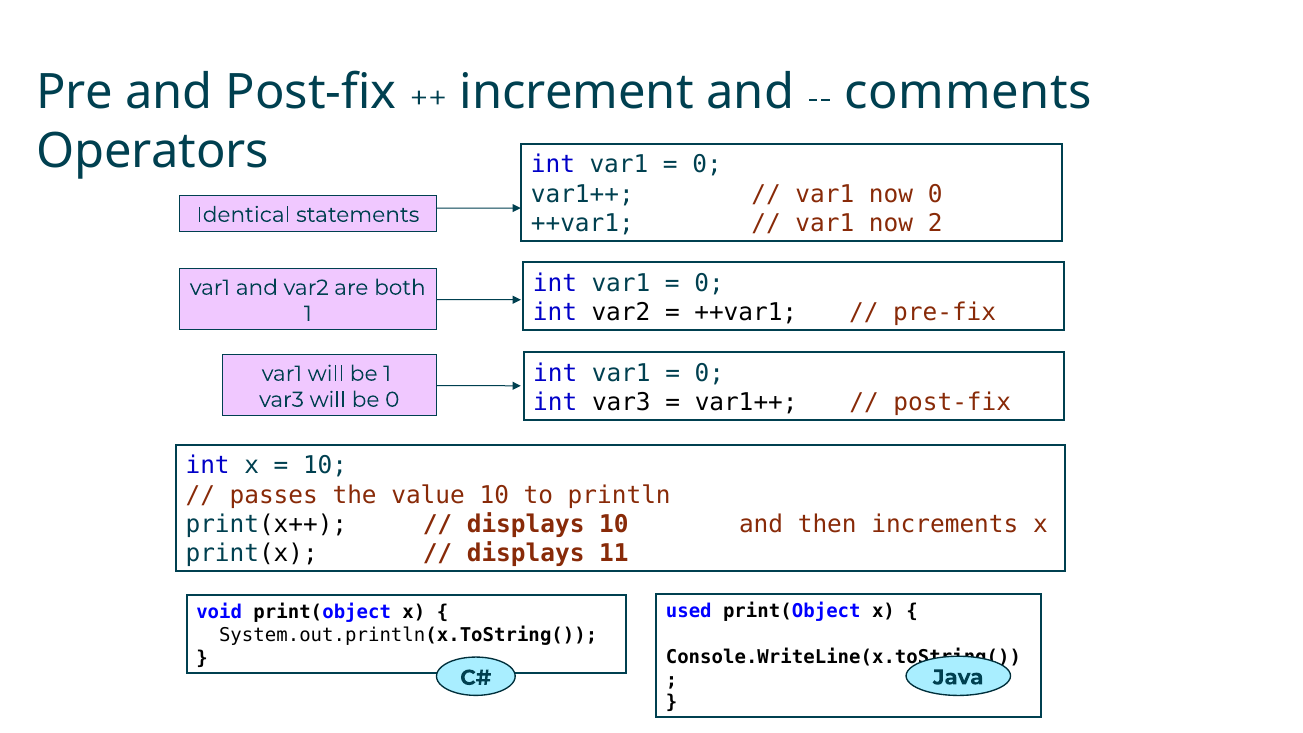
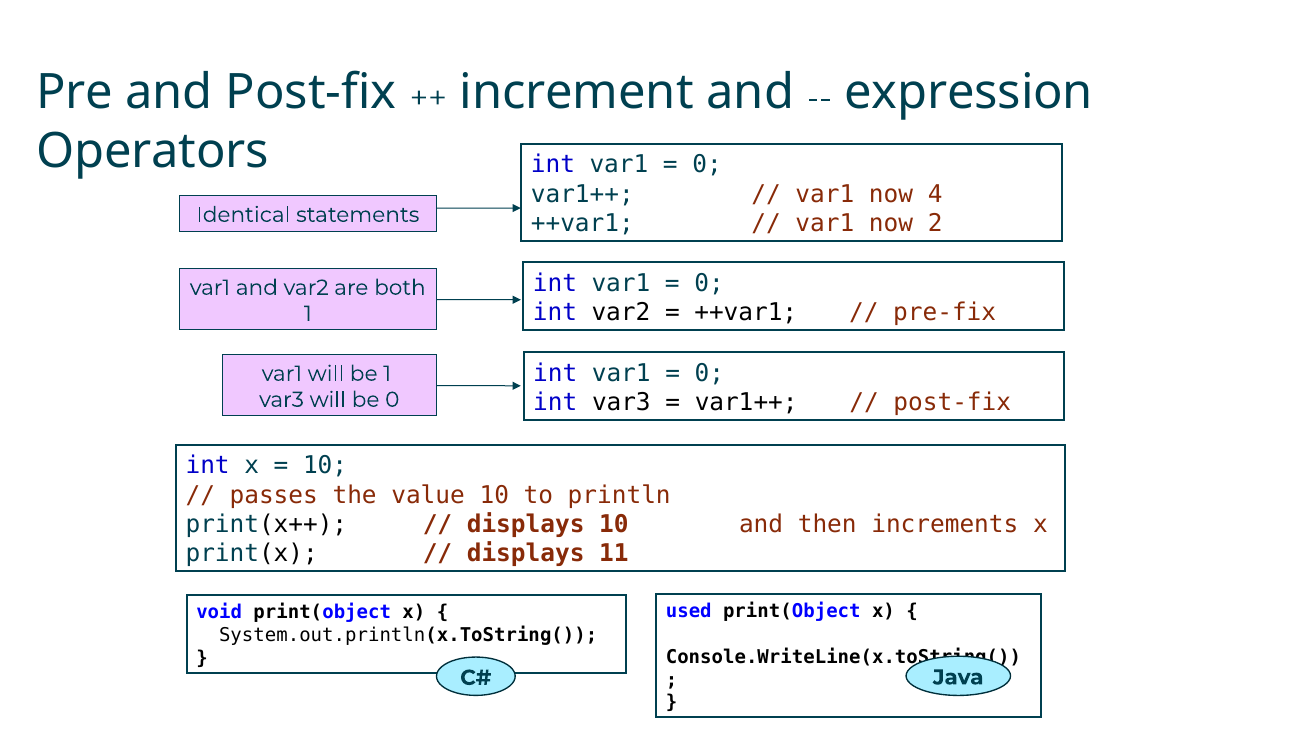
comments: comments -> expression (969, 93)
0: 0 -> 4 (935, 194)
